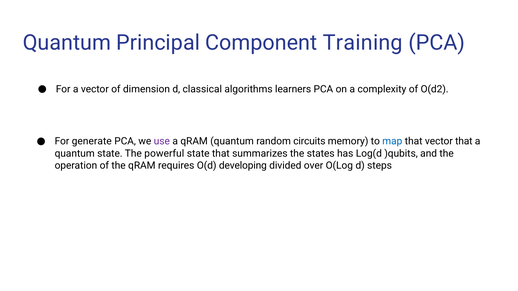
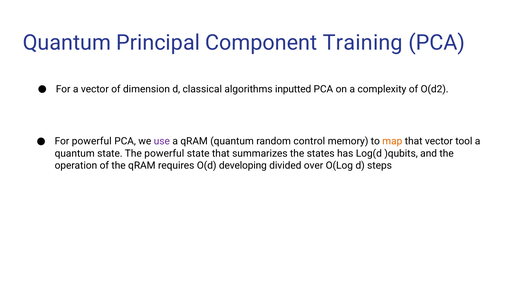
learners: learners -> inputted (293, 89)
For generate: generate -> powerful (92, 142)
circuits: circuits -> control (309, 142)
map colour: blue -> orange (392, 142)
vector that: that -> tool (464, 142)
